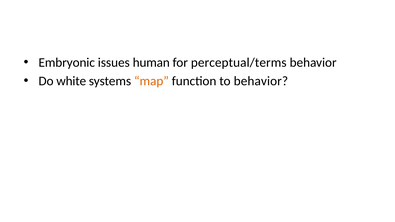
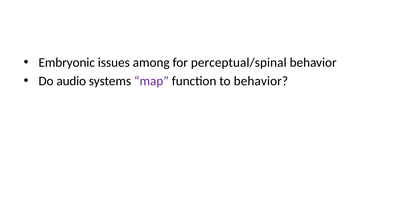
human: human -> among (151, 63)
perceptual/terms: perceptual/terms -> perceptual/spinal (239, 63)
white: white -> audio (71, 81)
map colour: orange -> purple (151, 81)
